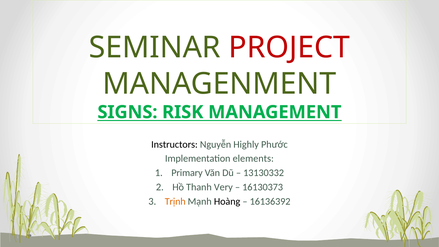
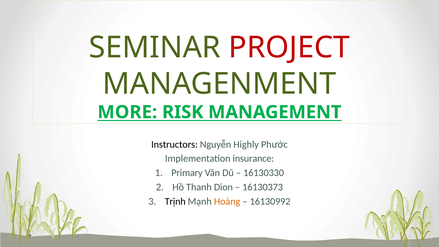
SIGNS: SIGNS -> MORE (127, 112)
elements: elements -> insurance (253, 159)
13130332: 13130332 -> 16130330 (264, 173)
Very: Very -> Dion (223, 187)
Trịnh colour: orange -> black (175, 201)
Hoàng colour: black -> orange (227, 201)
16136392: 16136392 -> 16130992 (270, 201)
